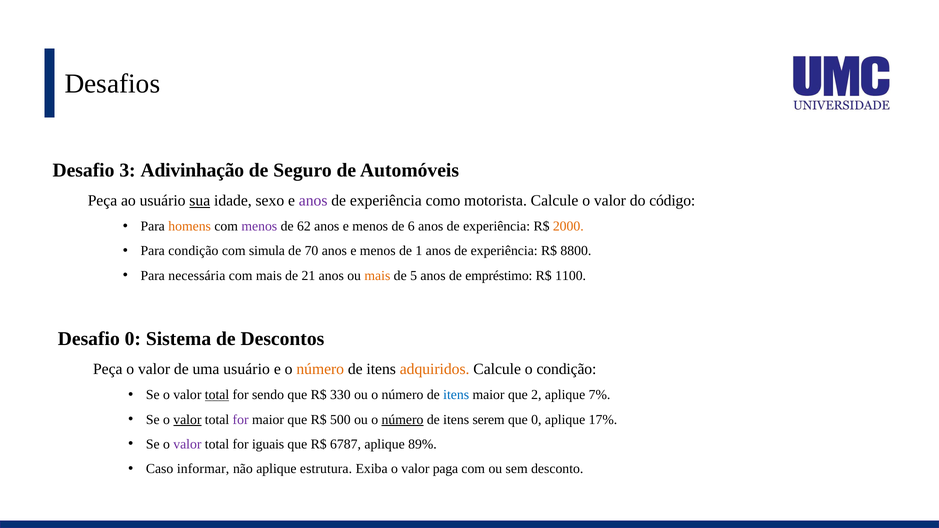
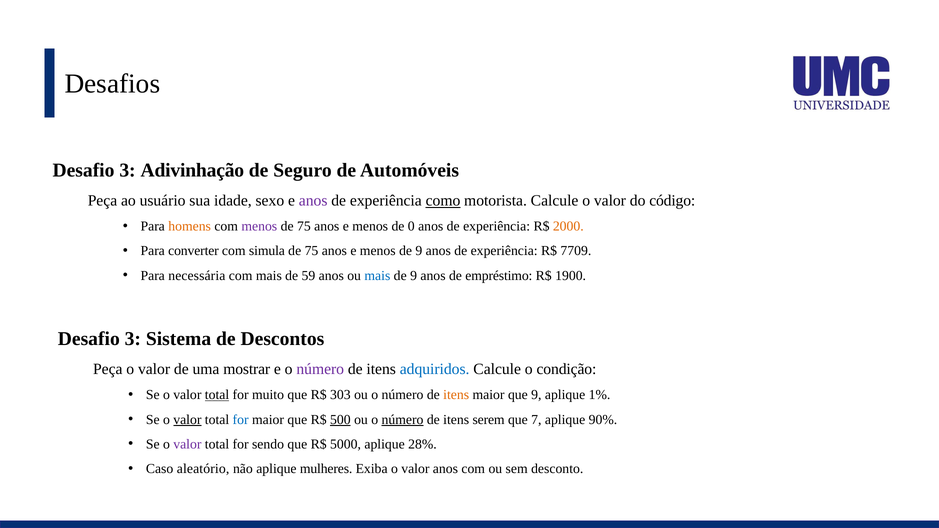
sua underline: present -> none (200, 201)
como underline: none -> present (443, 201)
62: 62 -> 75 (304, 226)
6: 6 -> 0 (411, 226)
Para condição: condição -> converter (194, 251)
70: 70 -> 75 (311, 251)
menos de 1: 1 -> 9 (419, 251)
8800: 8800 -> 7709 (576, 251)
21: 21 -> 59 (308, 276)
mais colour: orange -> blue (377, 276)
5: 5 -> 9 (414, 276)
1100: 1100 -> 1900 (571, 276)
0: 0 -> 3 (133, 339)
uma usuário: usuário -> mostrar (247, 369)
número colour: orange -> purple (320, 369)
adquiridos colour: orange -> blue (435, 369)
sendo: sendo -> muito (268, 395)
330: 330 -> 303 (340, 395)
itens colour: blue -> orange (456, 395)
que 2: 2 -> 9 (536, 395)
7%: 7% -> 1% (599, 395)
for colour: purple -> blue (241, 420)
500 underline: none -> present (340, 420)
que 0: 0 -> 7 (536, 420)
17%: 17% -> 90% (603, 420)
iguais: iguais -> sendo (268, 444)
6787: 6787 -> 5000 (346, 444)
89%: 89% -> 28% (422, 444)
informar: informar -> aleatório (203, 469)
estrutura: estrutura -> mulheres (326, 469)
valor paga: paga -> anos (445, 469)
